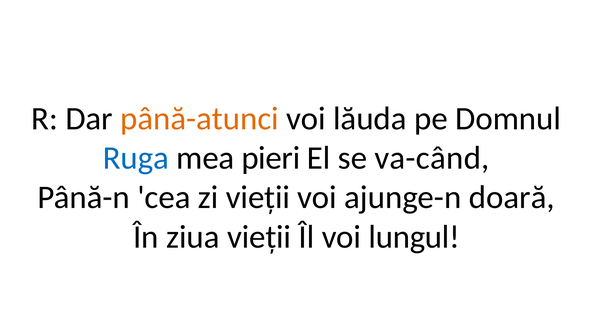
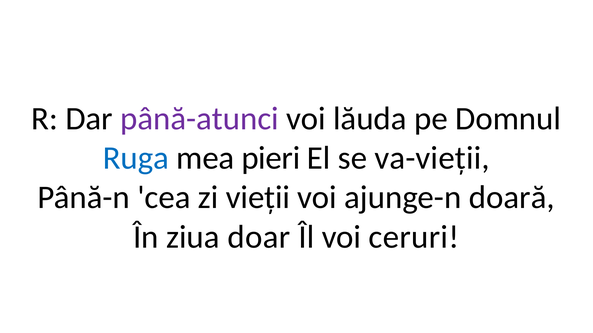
până-atunci colour: orange -> purple (200, 119)
va-când: va-când -> va-vieții (432, 158)
ziua vieții: vieții -> doar (259, 237)
lungul: lungul -> ceruri (414, 237)
